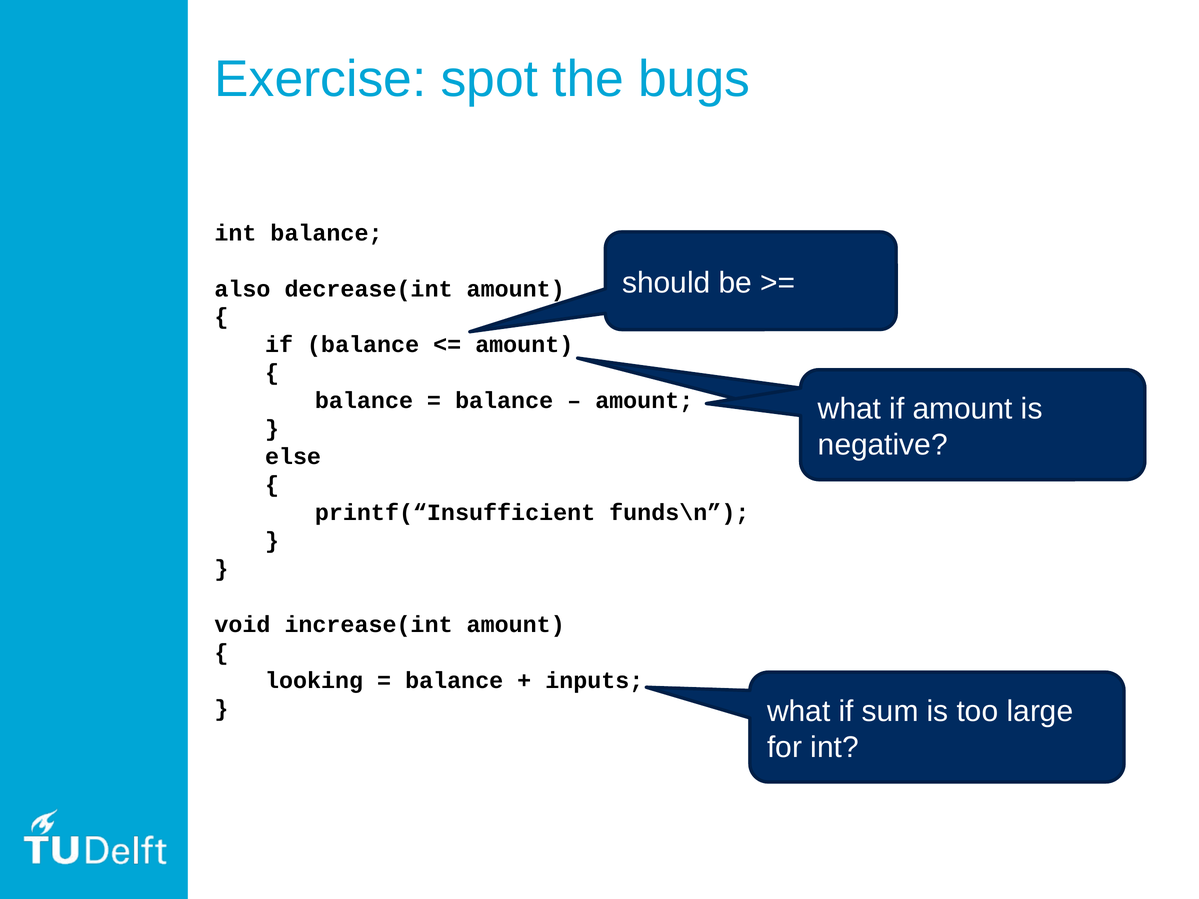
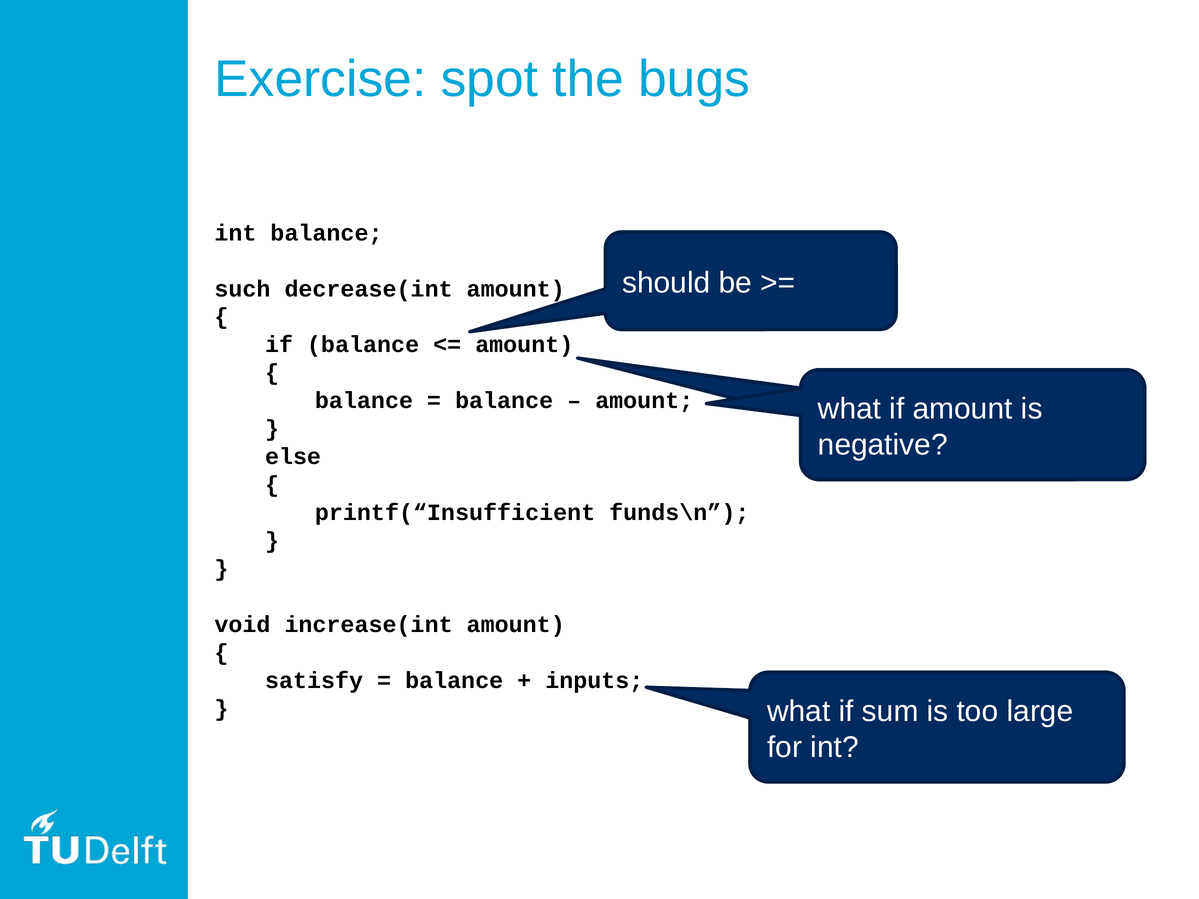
also: also -> such (242, 289)
looking: looking -> satisfy (314, 681)
